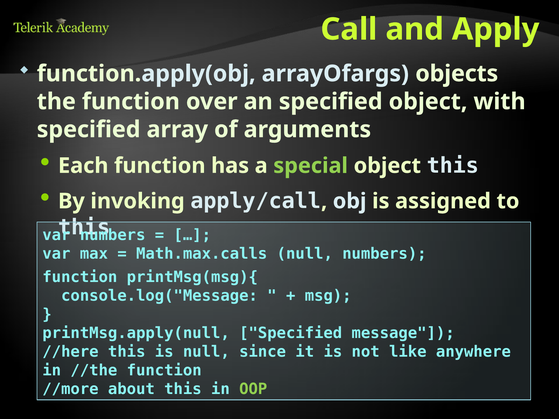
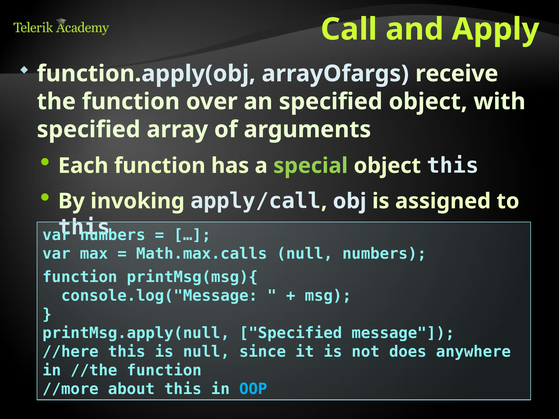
objects: objects -> receive (457, 74)
like: like -> does (408, 352)
OOP colour: light green -> light blue (253, 389)
